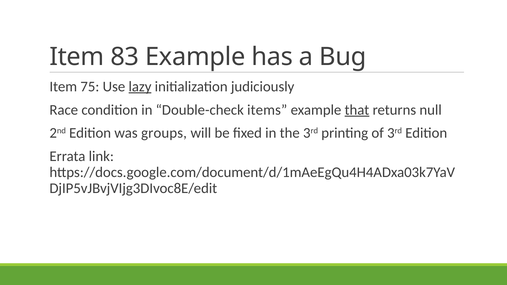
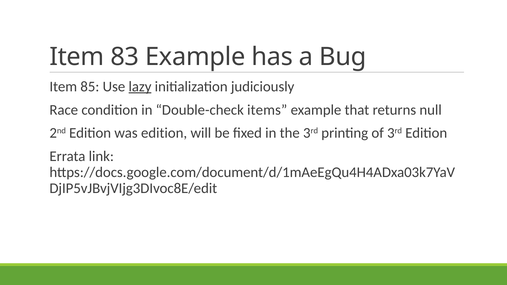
75: 75 -> 85 (90, 87)
that underline: present -> none (357, 110)
was groups: groups -> edition (164, 133)
